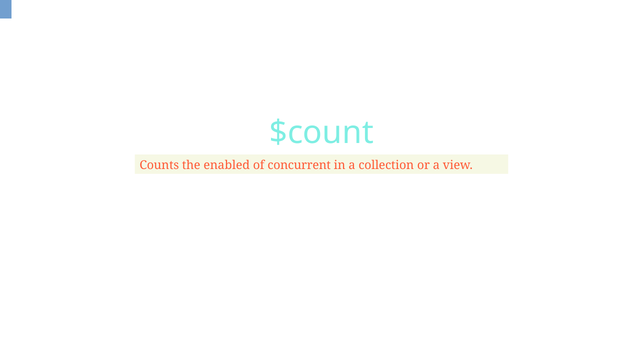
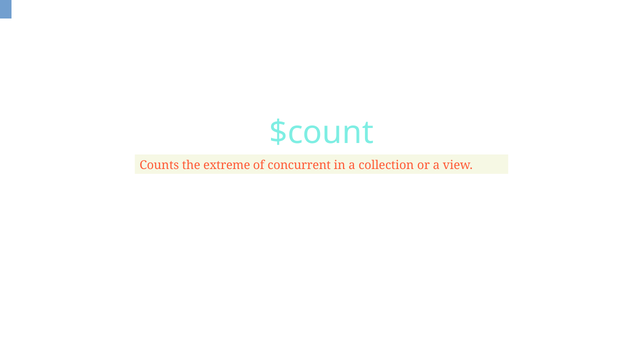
enabled: enabled -> extreme (227, 165)
